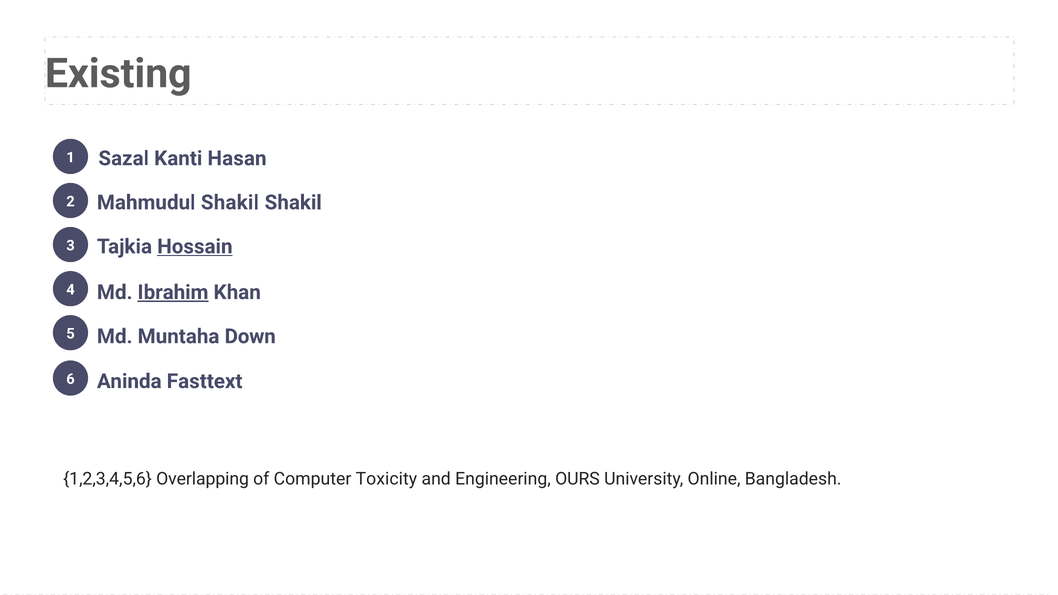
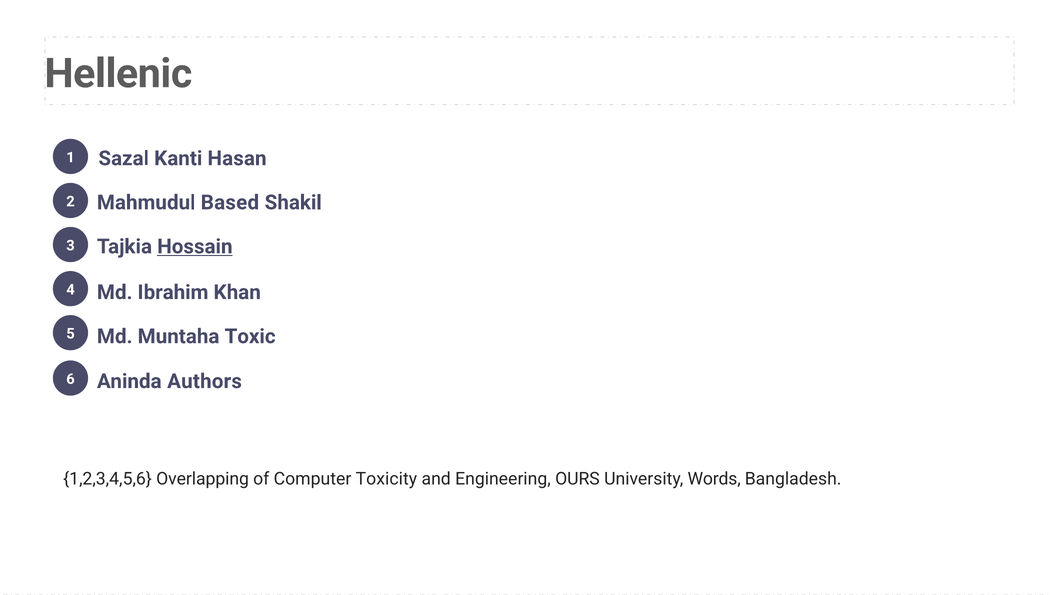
Existing: Existing -> Hellenic (118, 74)
Mahmudul Shakil: Shakil -> Based (230, 203)
Ibrahim underline: present -> none (173, 292)
Down: Down -> Toxic (250, 337)
Fasttext: Fasttext -> Authors (205, 381)
Online: Online -> Words (714, 479)
